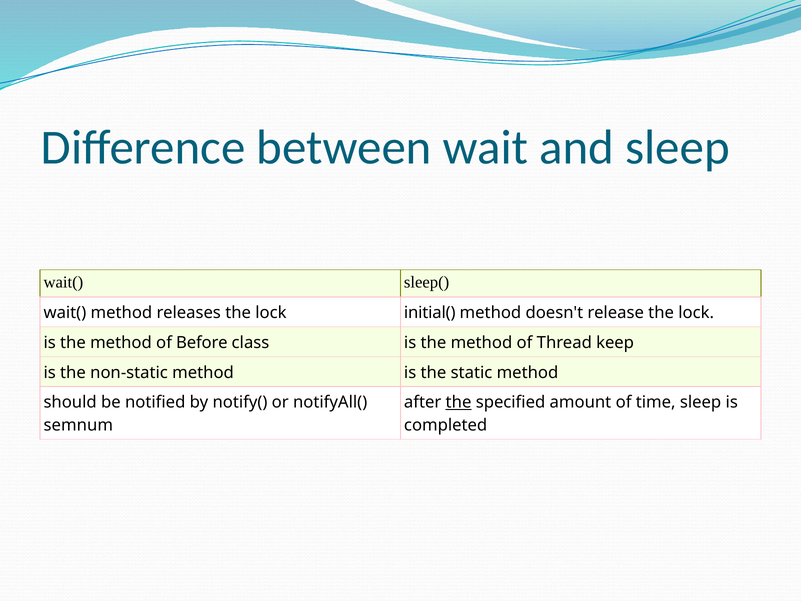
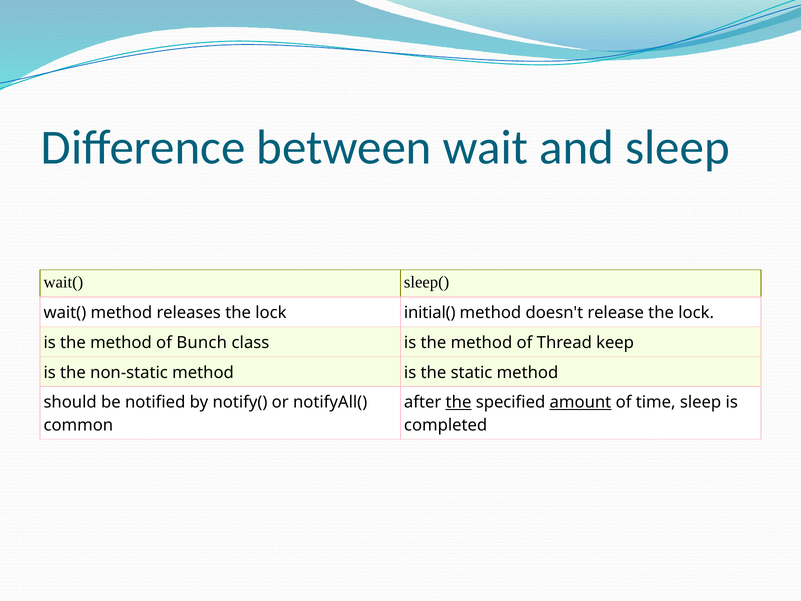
Before: Before -> Bunch (202, 343)
amount underline: none -> present (580, 402)
semnum: semnum -> common (78, 425)
